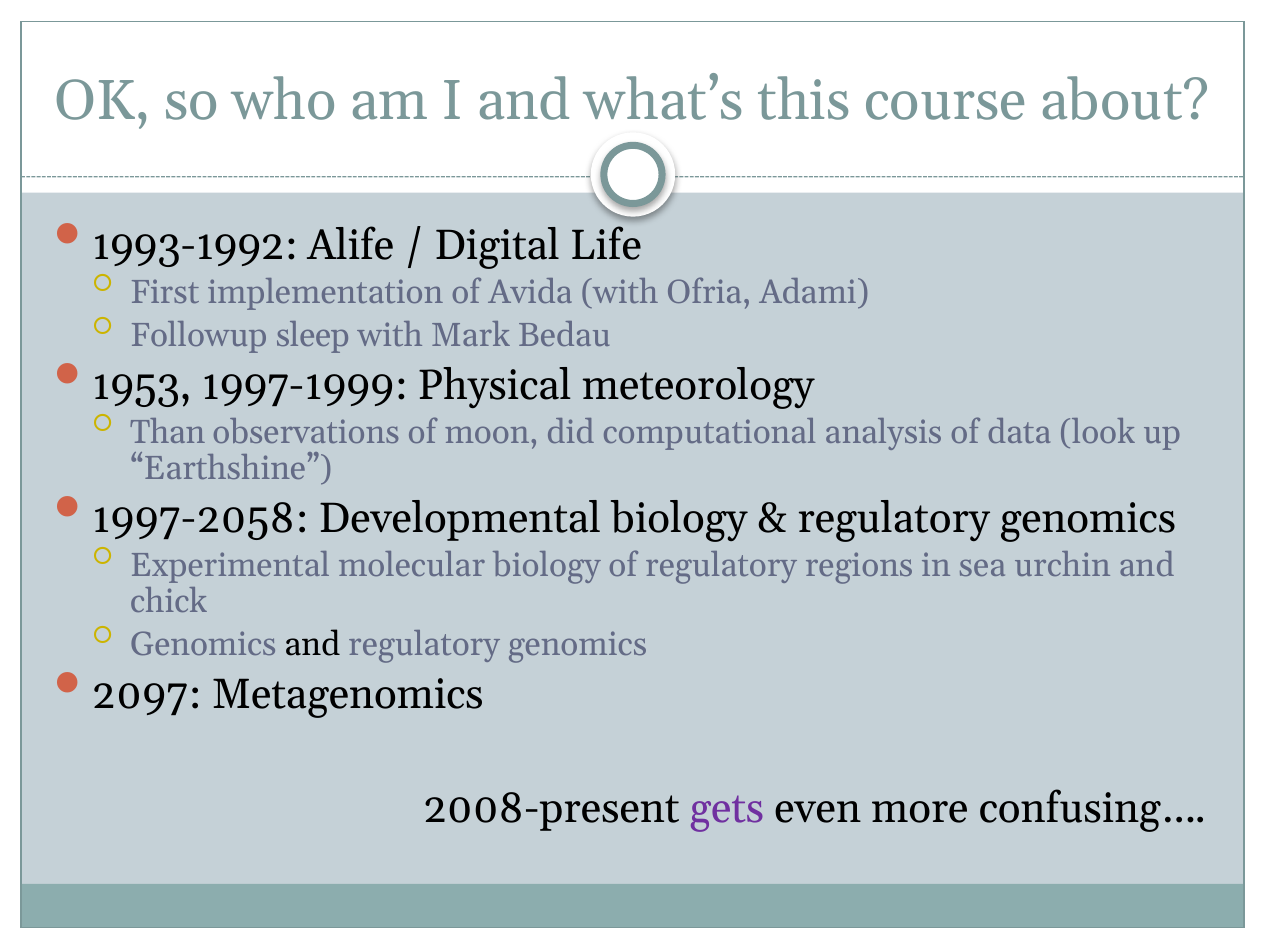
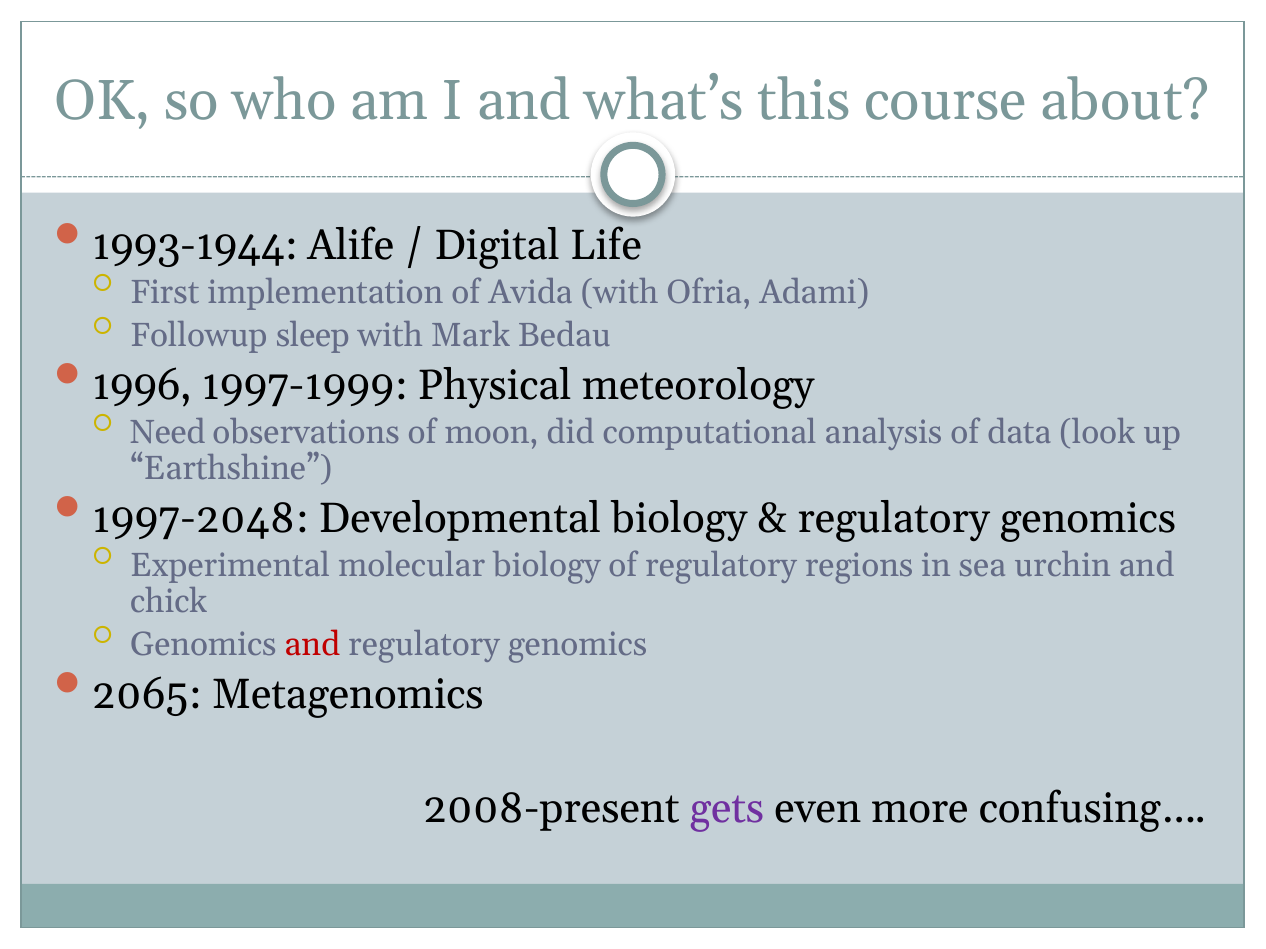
1993-1992: 1993-1992 -> 1993-1944 (195, 246)
1953: 1953 -> 1996 (142, 386)
Than: Than -> Need (168, 433)
1997-2058: 1997-2058 -> 1997-2048 (200, 519)
and colour: black -> red (313, 645)
2097: 2097 -> 2065 (147, 695)
